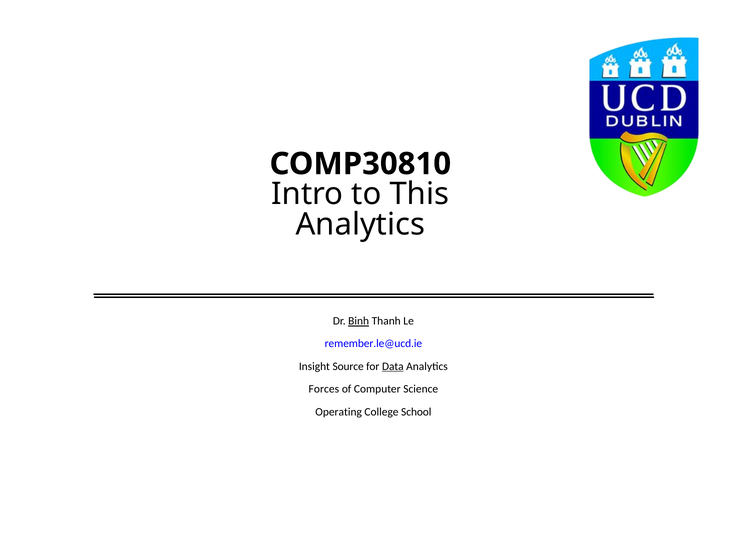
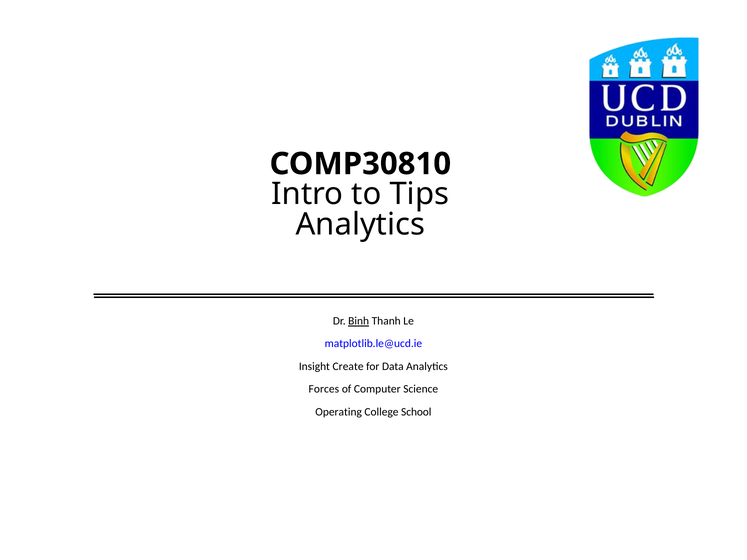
This: This -> Tips (419, 194)
remember.le@ucd.ie: remember.le@ucd.ie -> matplotlib.le@ucd.ie (373, 344)
Source: Source -> Create (348, 367)
Data underline: present -> none (393, 367)
